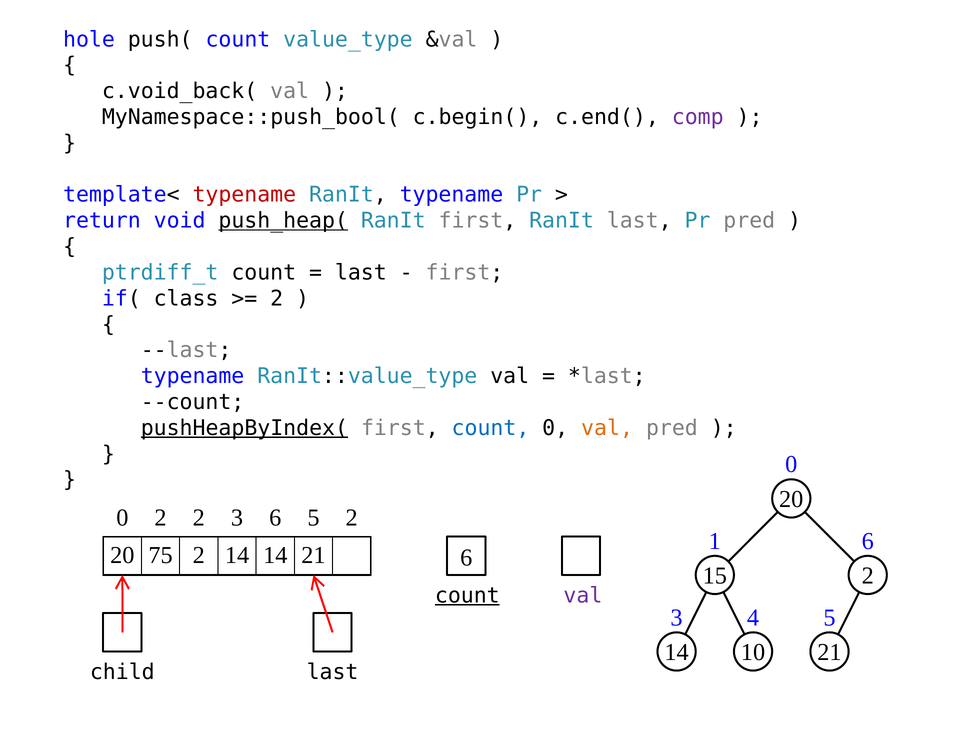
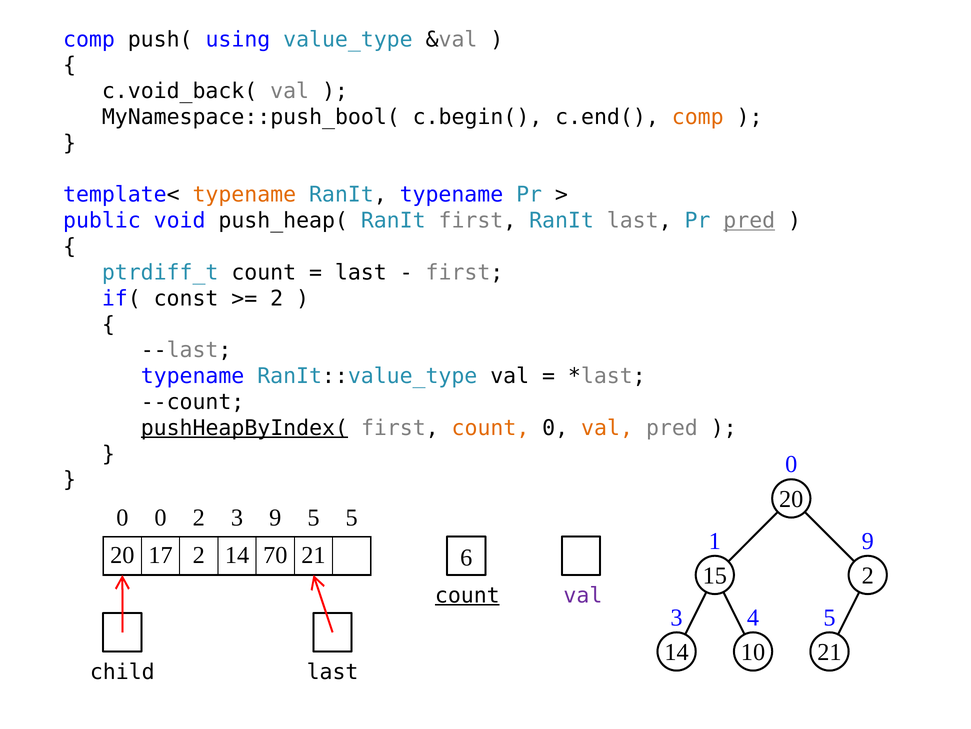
hole: hole -> comp (89, 39)
push( count: count -> using (238, 39)
comp colour: purple -> orange (698, 117)
typename colour: red -> orange (244, 195)
return: return -> public (102, 221)
push_heap( underline: present -> none (283, 221)
pred underline: none -> present (749, 221)
class: class -> const (186, 298)
count colour: blue -> orange (490, 428)
0 2: 2 -> 0 (161, 517)
3 6: 6 -> 9 (275, 517)
5 2: 2 -> 5 (352, 517)
1 6: 6 -> 9 (868, 540)
75: 75 -> 17 (161, 555)
14 14: 14 -> 70 (275, 555)
